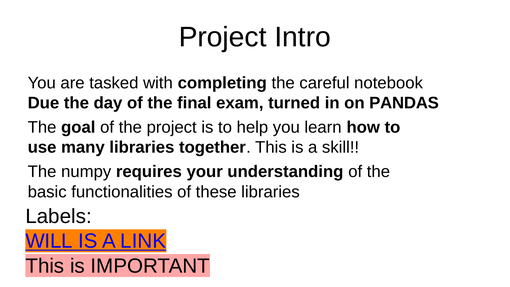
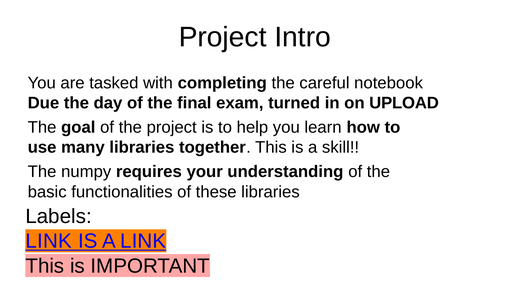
PANDAS: PANDAS -> UPLOAD (404, 103)
WILL: WILL -> LINK (49, 241)
